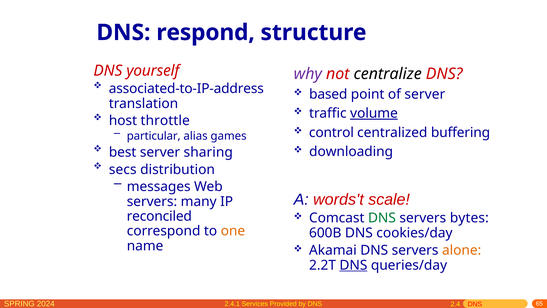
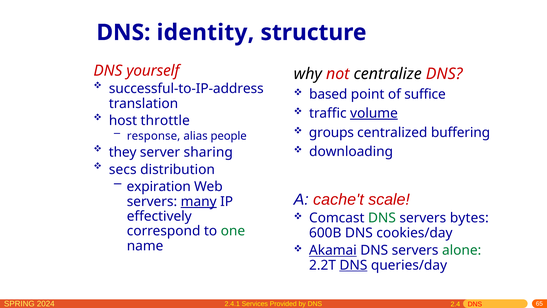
respond: respond -> identity (205, 32)
why colour: purple -> black (308, 74)
associated-to-IP-address: associated-to-IP-address -> successful-to-IP-address (186, 89)
of server: server -> suffice (425, 94)
control: control -> groups (331, 132)
particular: particular -> response (154, 136)
games: games -> people (229, 136)
best: best -> they (123, 152)
messages: messages -> expiration (159, 187)
words't: words't -> cache't (338, 199)
many underline: none -> present (199, 201)
reconciled: reconciled -> effectively (159, 216)
one colour: orange -> green (233, 231)
Akamai underline: none -> present (333, 250)
alone colour: orange -> green (462, 250)
